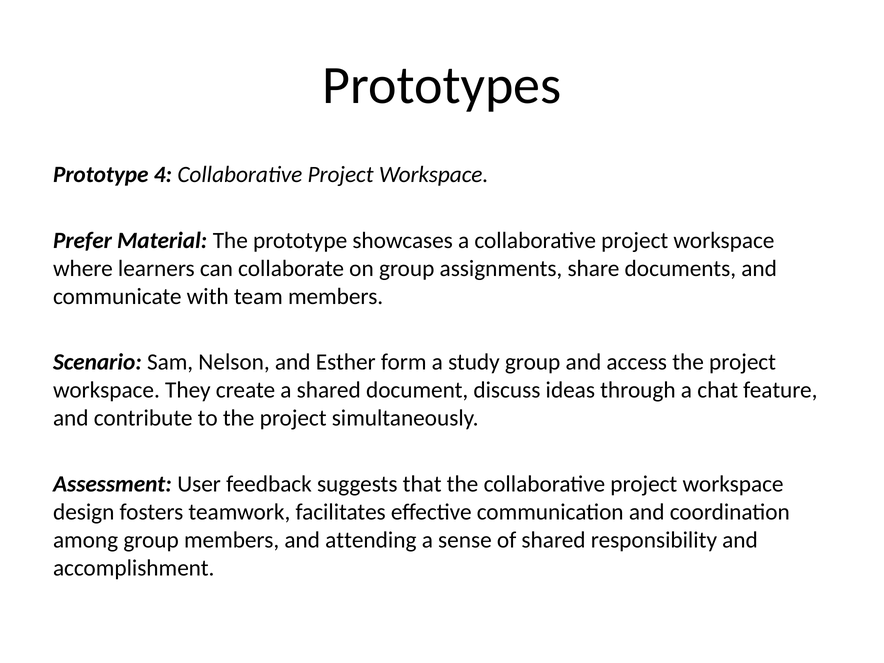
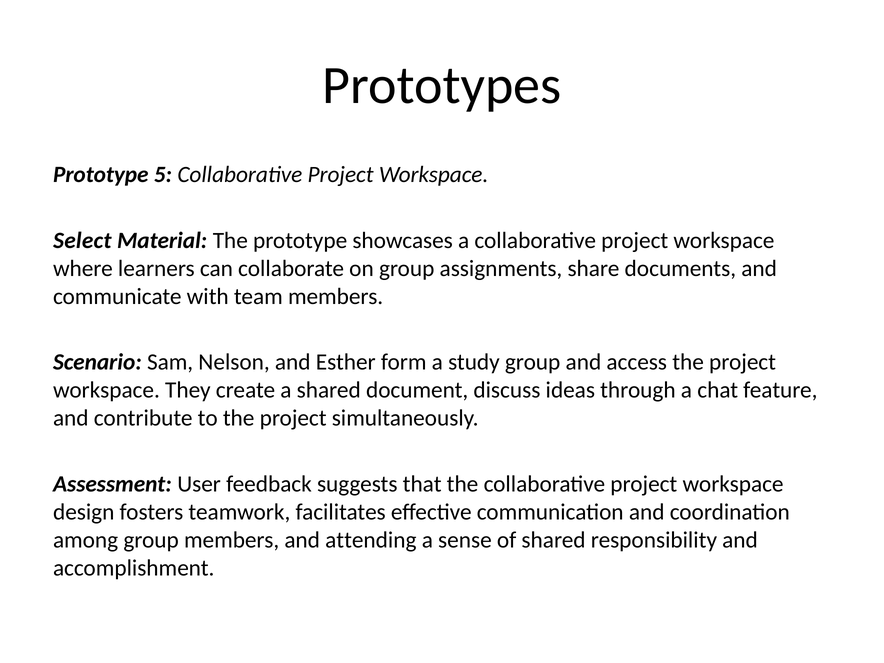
4: 4 -> 5 (163, 175)
Prefer: Prefer -> Select (82, 241)
